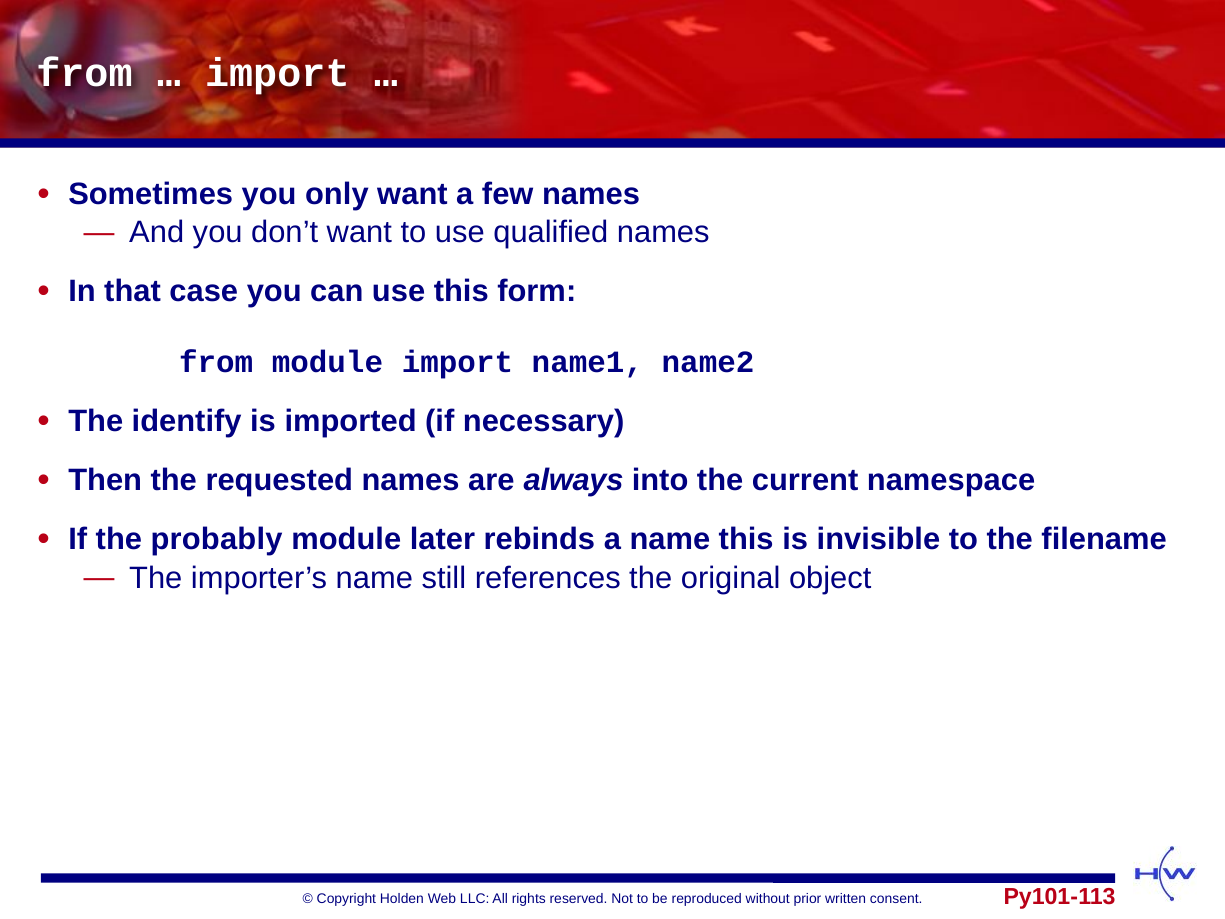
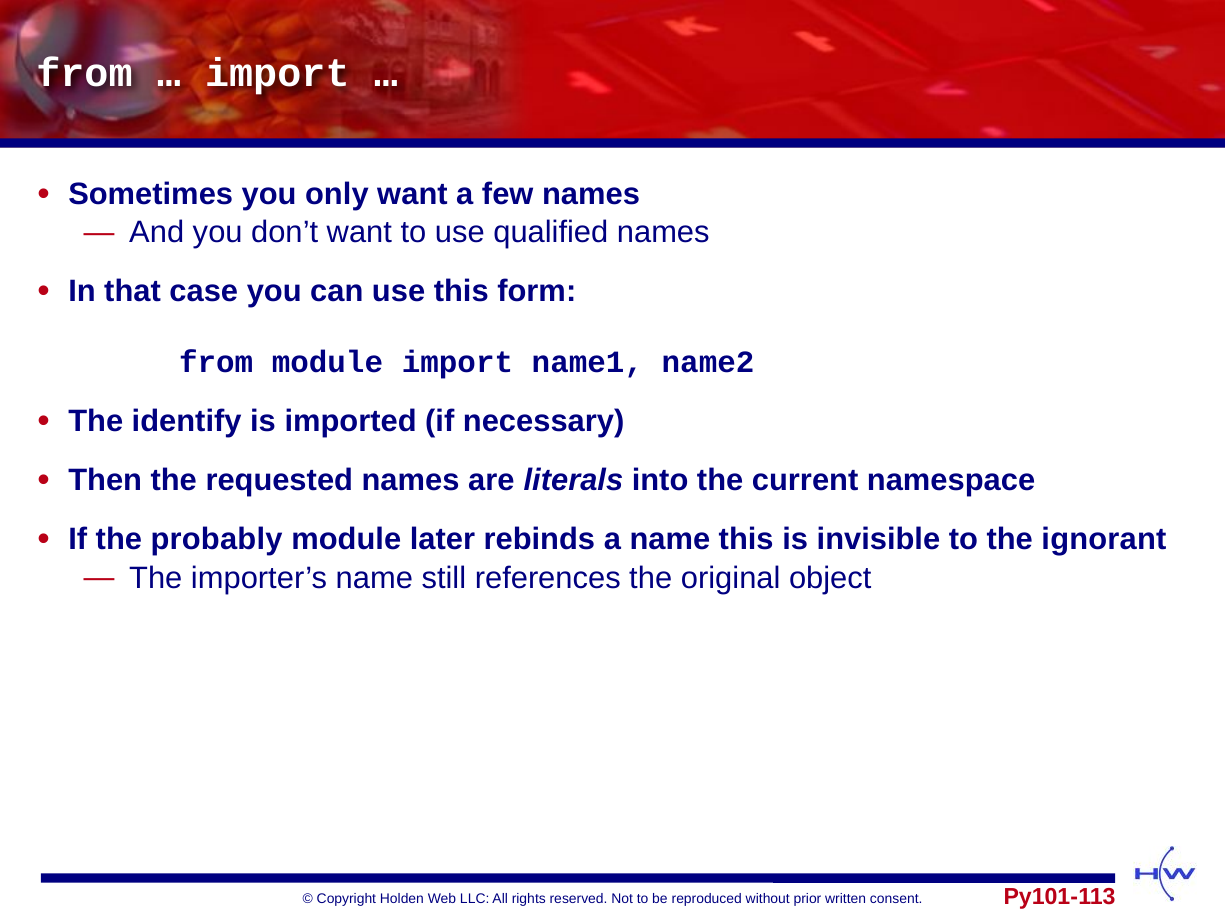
always: always -> literals (573, 480)
filename: filename -> ignorant (1104, 539)
